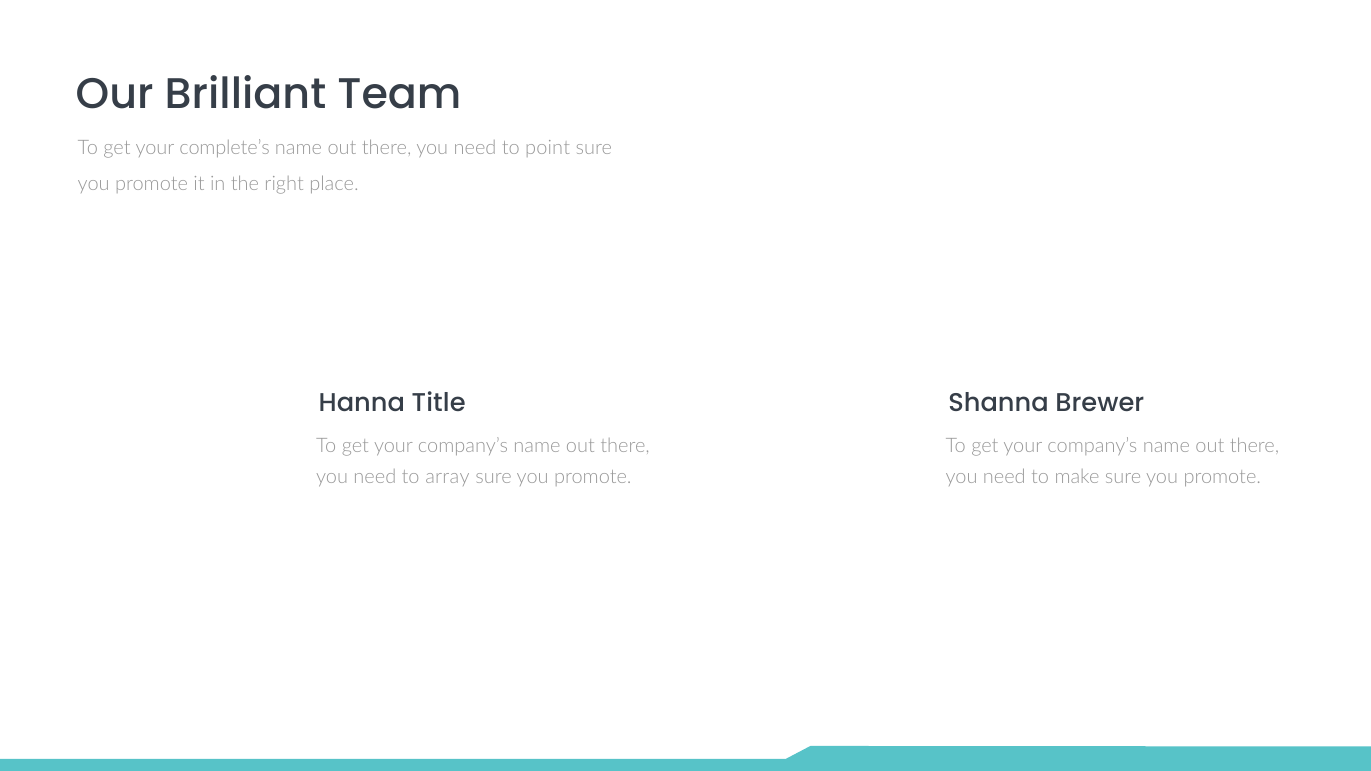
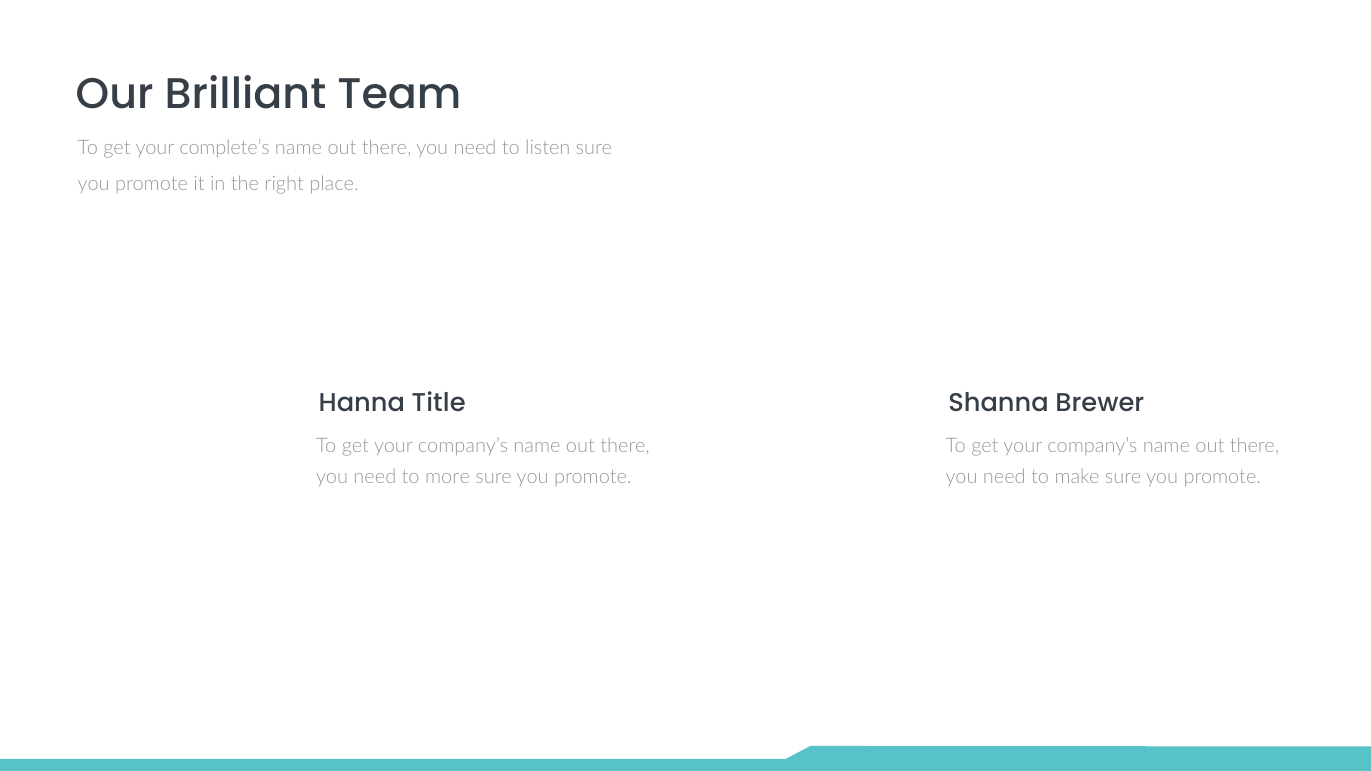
point: point -> listen (548, 148)
array: array -> more (448, 477)
